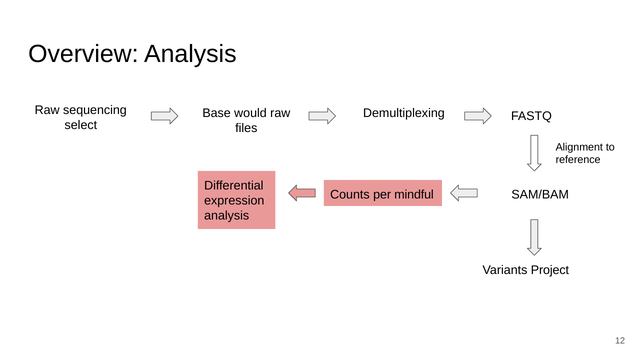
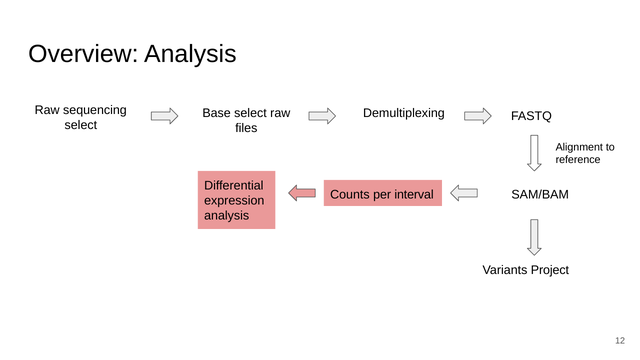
Base would: would -> select (250, 113)
mindful: mindful -> interval (414, 195)
